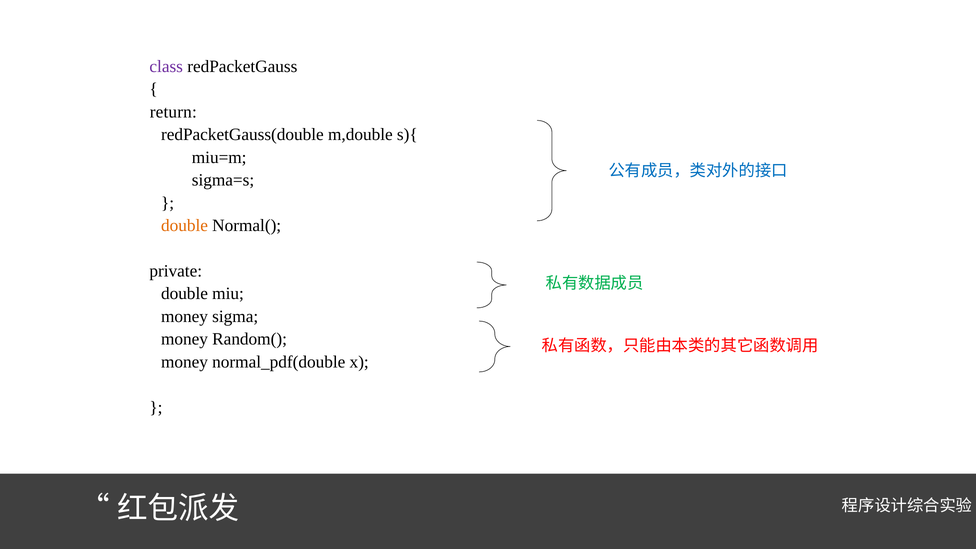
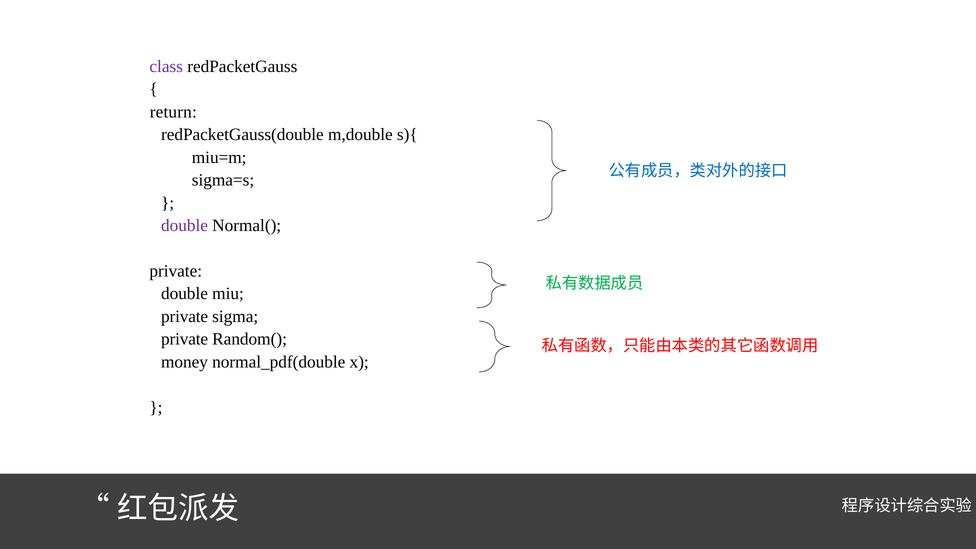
double colour: orange -> purple (184, 226)
money: money -> private (185, 316)
money: money -> private (185, 339)
